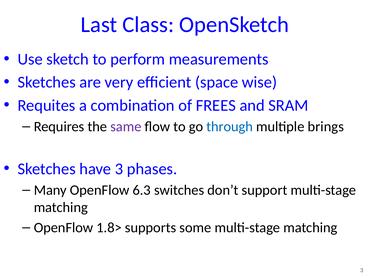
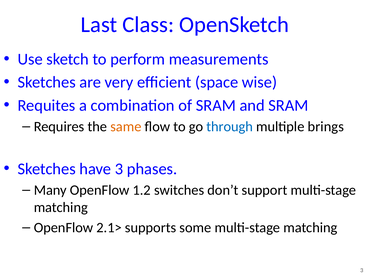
of FREES: FREES -> SRAM (216, 105)
same colour: purple -> orange (126, 126)
6.3: 6.3 -> 1.2 (142, 190)
1.8>: 1.8> -> 2.1> (109, 227)
